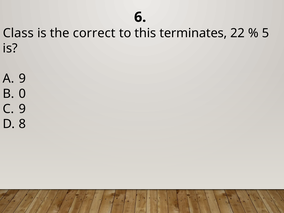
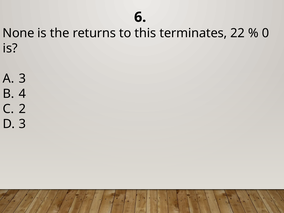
Class: Class -> None (18, 33)
correct: correct -> returns (94, 33)
5: 5 -> 0 (265, 33)
9: 9 -> 3 (22, 79)
0: 0 -> 4 (22, 94)
9: 9 -> 2 (22, 109)
8: 8 -> 3 (22, 124)
